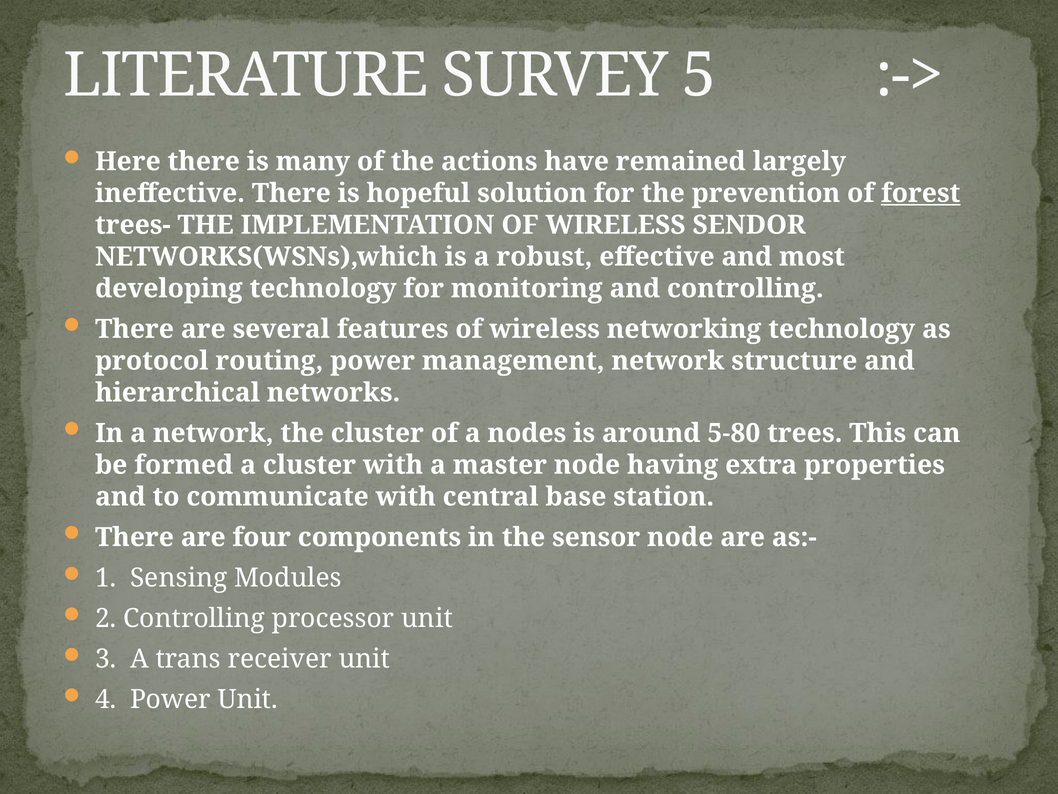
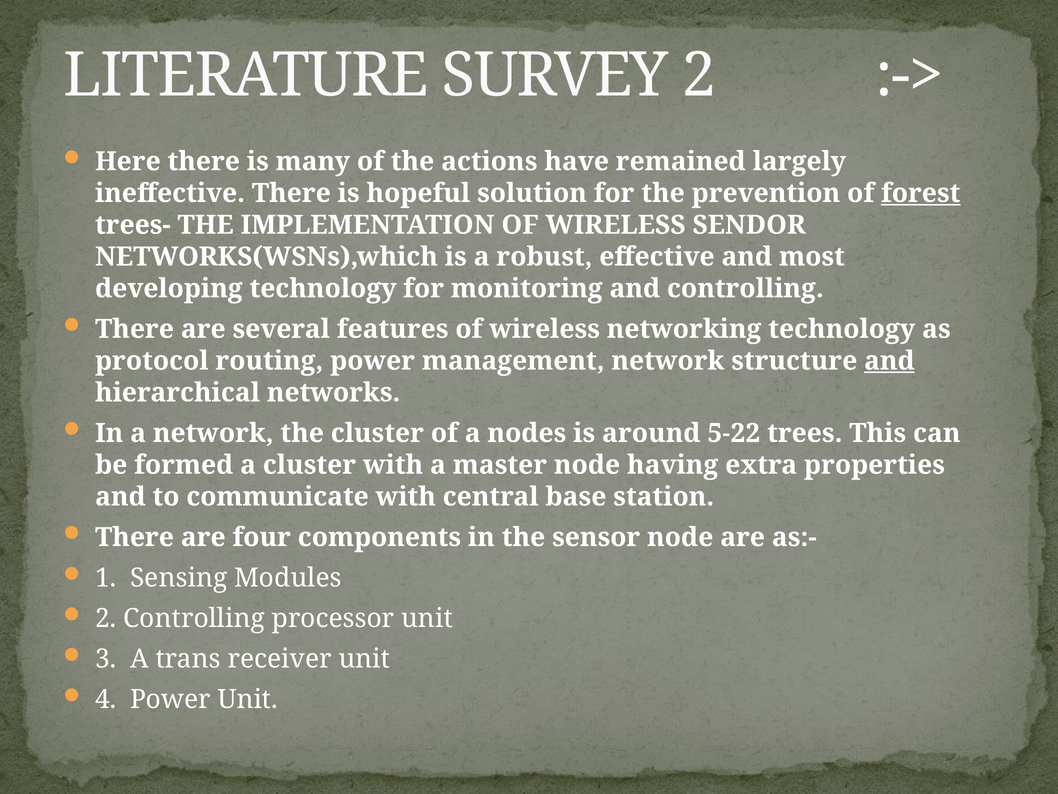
SURVEY 5: 5 -> 2 (699, 76)
and underline: none -> present (889, 361)
5-80: 5-80 -> 5-22 (734, 433)
